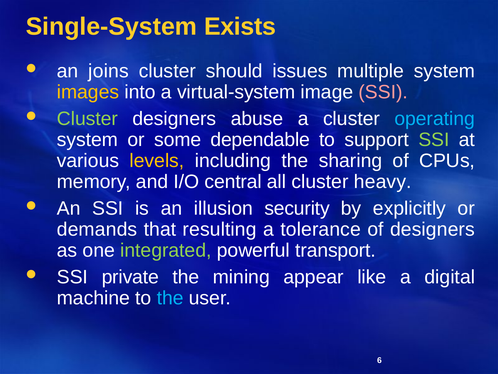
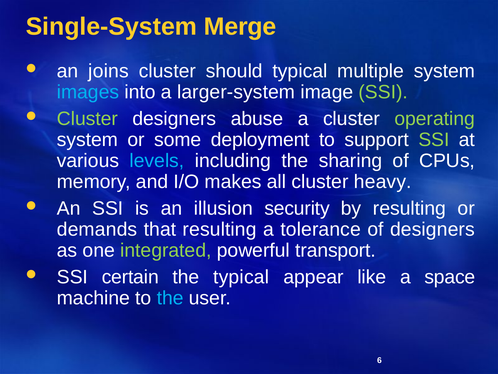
Exists: Exists -> Merge (240, 27)
should issues: issues -> typical (300, 71)
images colour: yellow -> light blue (88, 92)
virtual-system: virtual-system -> larger-system (236, 92)
SSI colour: pink -> light green (383, 92)
operating colour: light blue -> light green (435, 119)
dependable: dependable -> deployment (260, 140)
levels colour: yellow -> light blue (157, 161)
central: central -> makes (233, 181)
by explicitly: explicitly -> resulting (409, 208)
private: private -> certain (130, 277)
the mining: mining -> typical (241, 277)
digital: digital -> space (450, 277)
